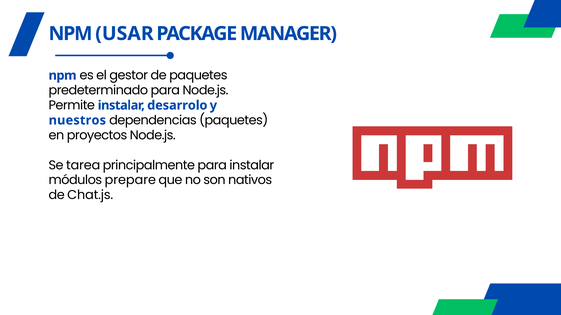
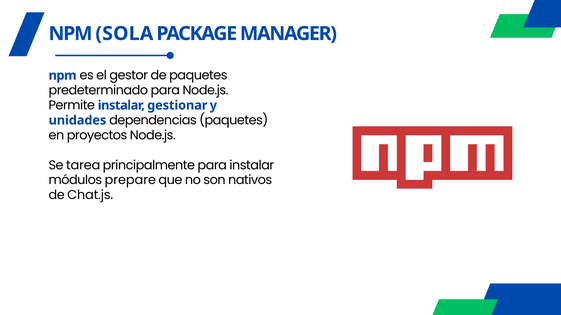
USAR: USAR -> SOLA (124, 34)
desarrolo: desarrolo -> gestionar (177, 106)
nuestros: nuestros -> unidades (77, 120)
